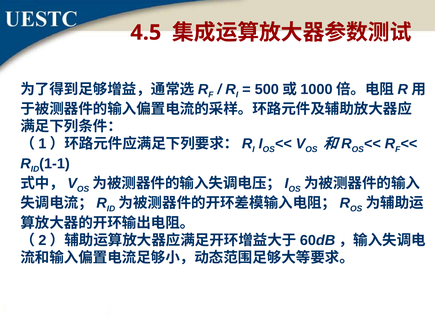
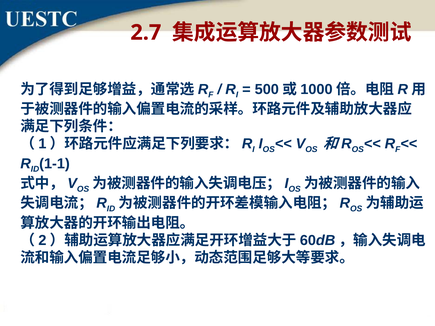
4.5: 4.5 -> 2.7 (146, 33)
